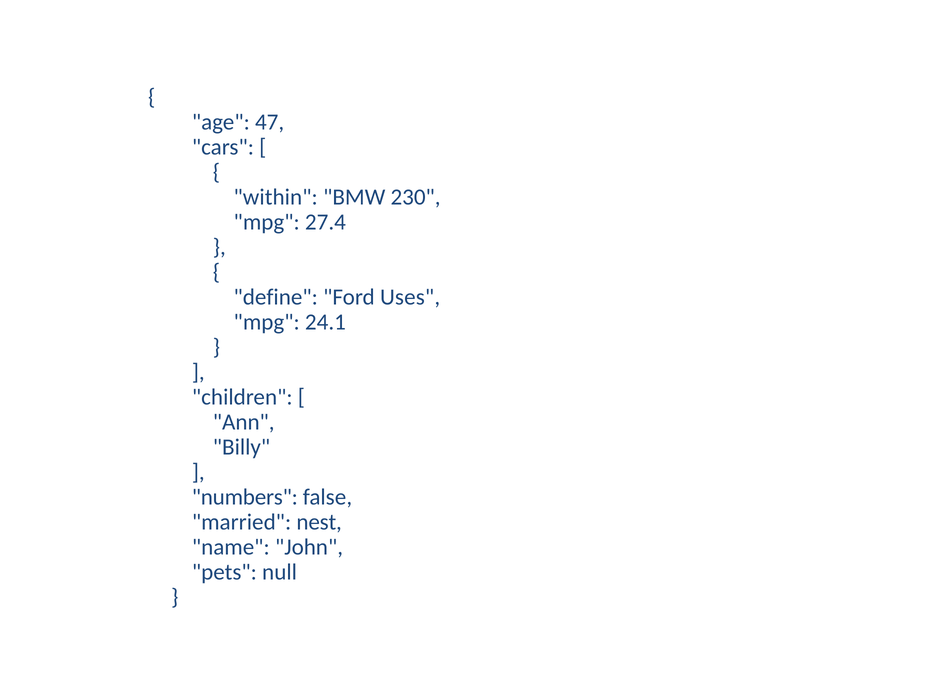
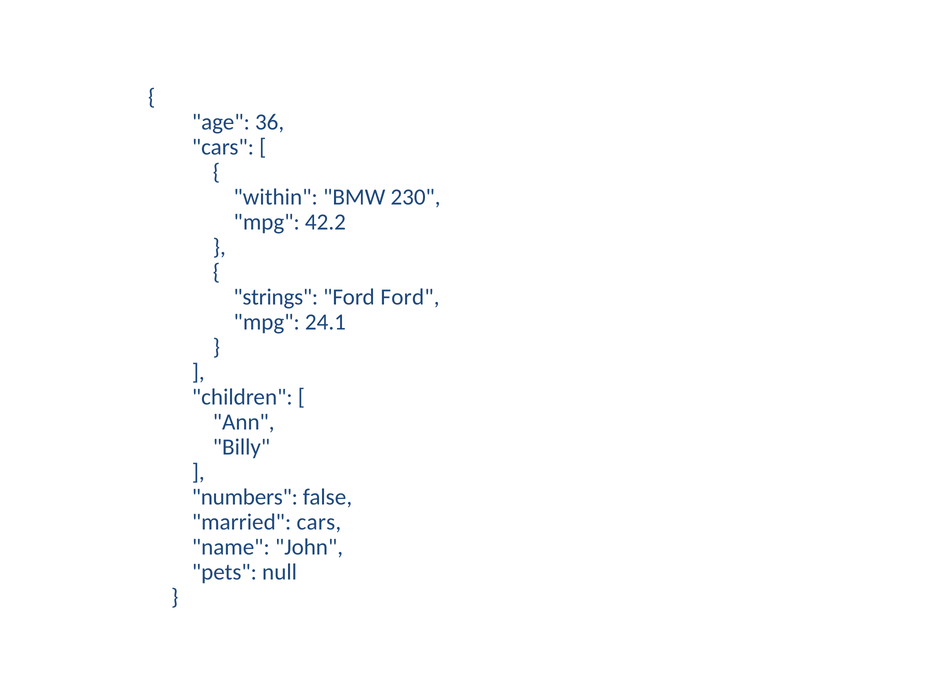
47: 47 -> 36 (270, 122)
27.4: 27.4 -> 42.2 (325, 222)
define: define -> strings (276, 297)
Ford Uses: Uses -> Ford (410, 297)
married nest: nest -> cars (319, 522)
